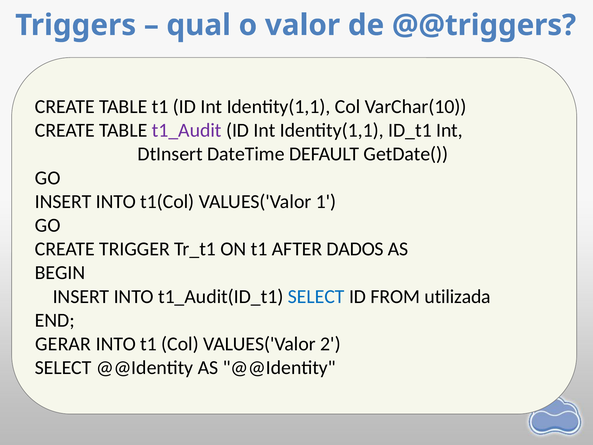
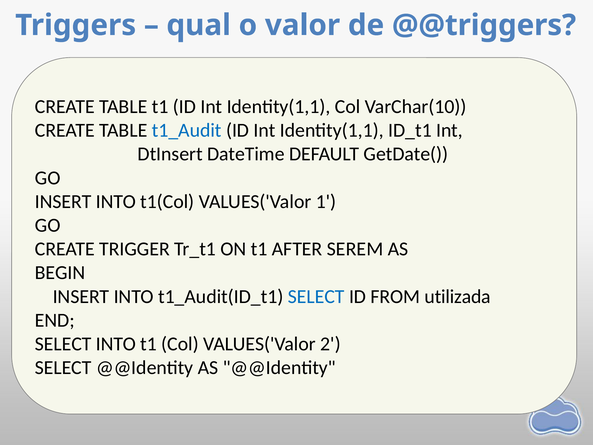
t1_Audit colour: purple -> blue (187, 130)
DADOS: DADOS -> SEREM (355, 249)
GERAR: GERAR -> SELECT (63, 344)
